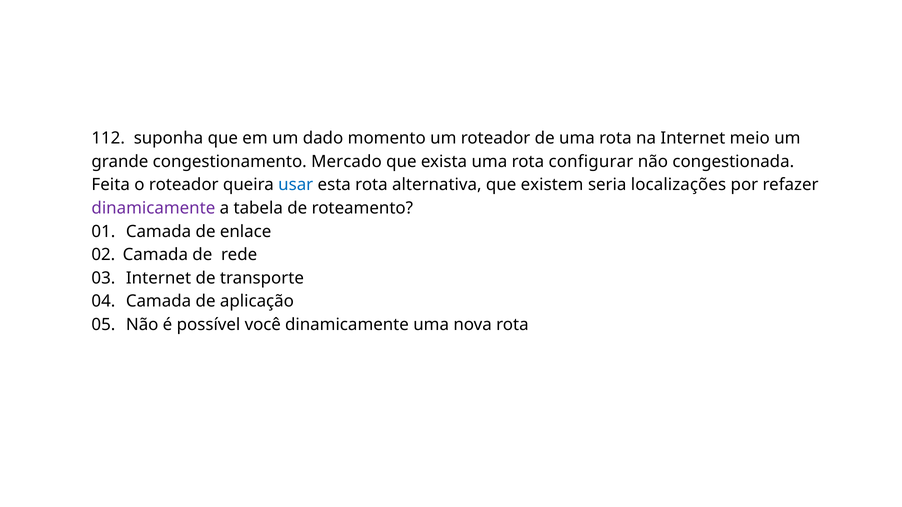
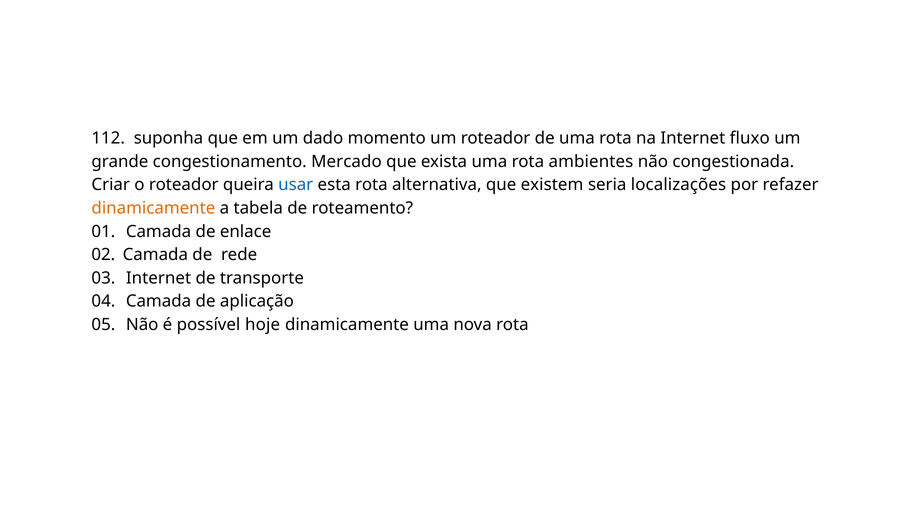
meio: meio -> fluxo (750, 138)
configurar: configurar -> ambientes (591, 162)
Feita: Feita -> Criar (111, 185)
dinamicamente colour: purple -> orange (153, 208)
você: você -> hoje (263, 325)
